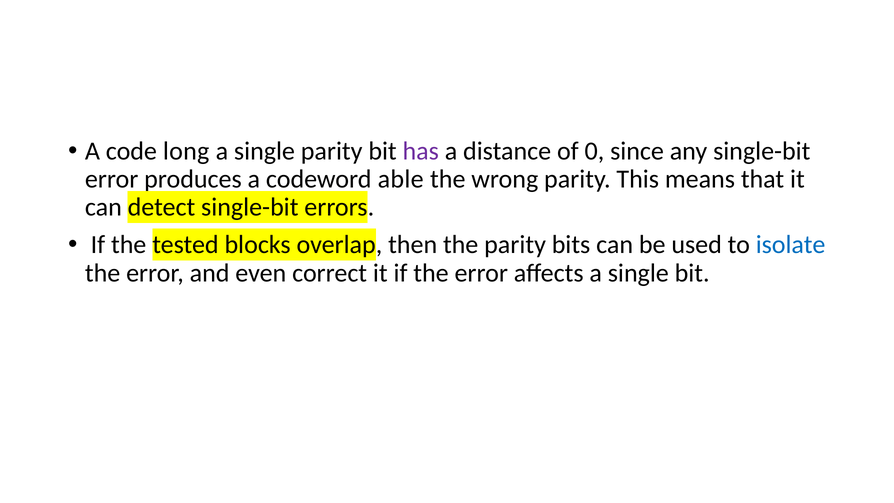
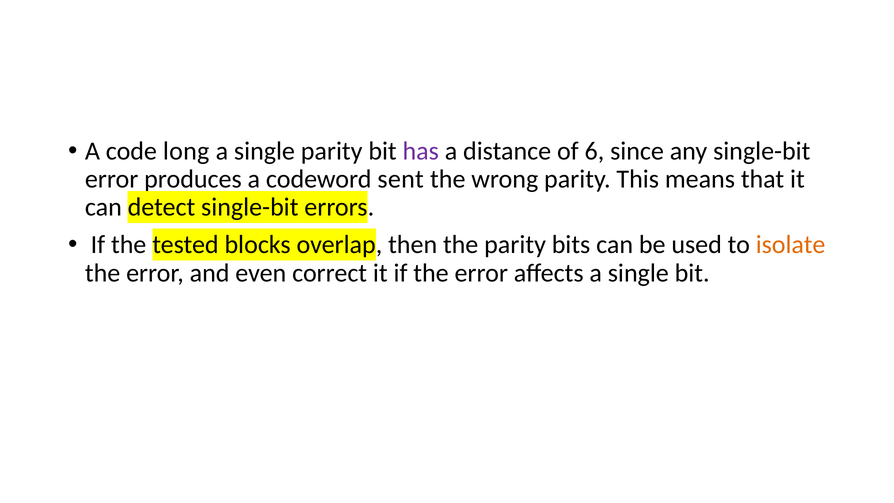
0: 0 -> 6 (594, 151)
able: able -> sent (401, 179)
isolate colour: blue -> orange (791, 245)
